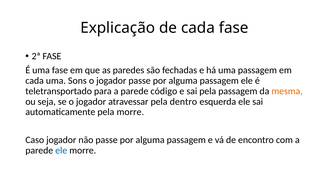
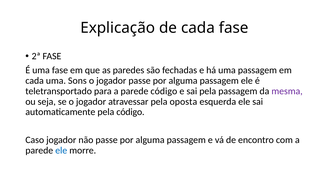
mesma colour: orange -> purple (287, 91)
dentro: dentro -> oposta (183, 102)
pela morre: morre -> código (130, 112)
